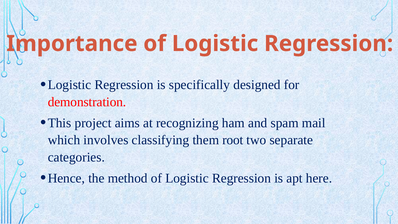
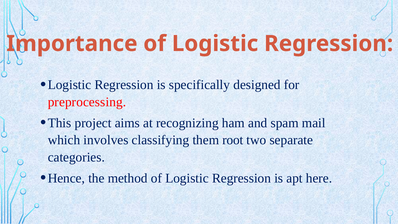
demonstration: demonstration -> preprocessing (87, 102)
